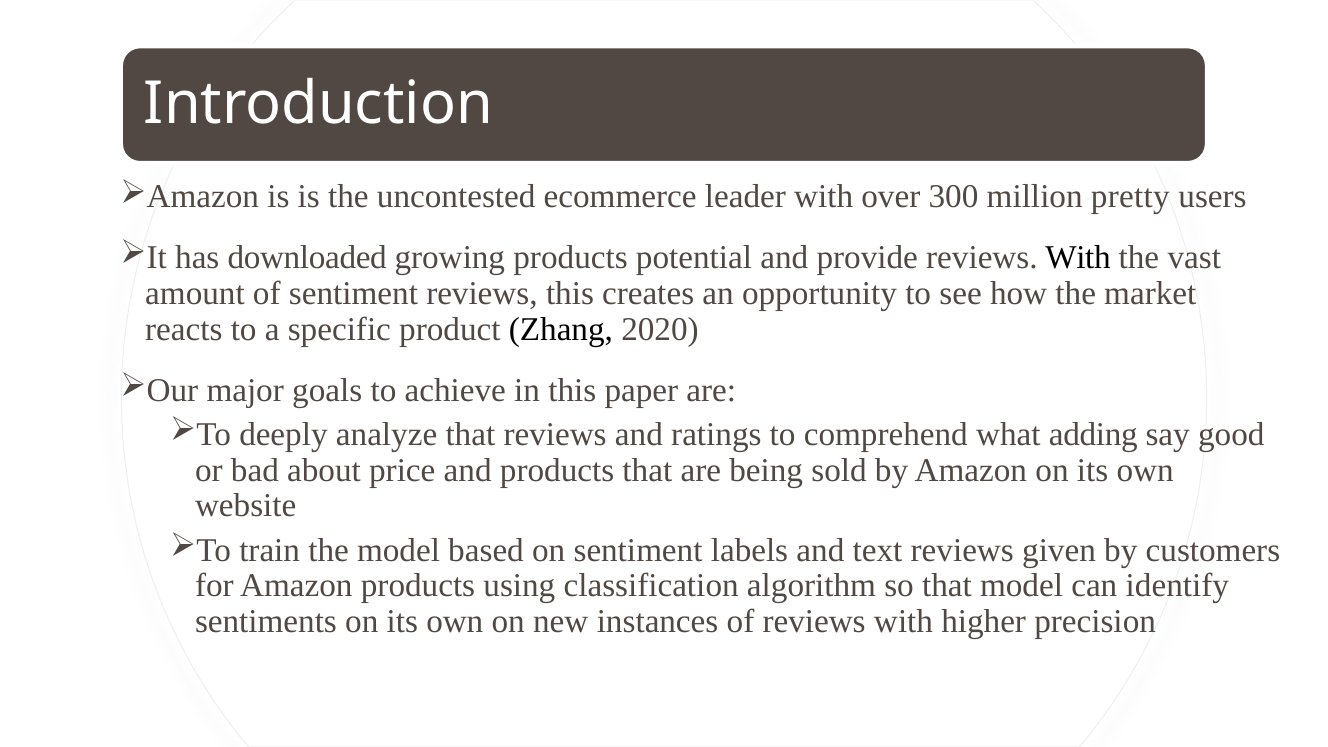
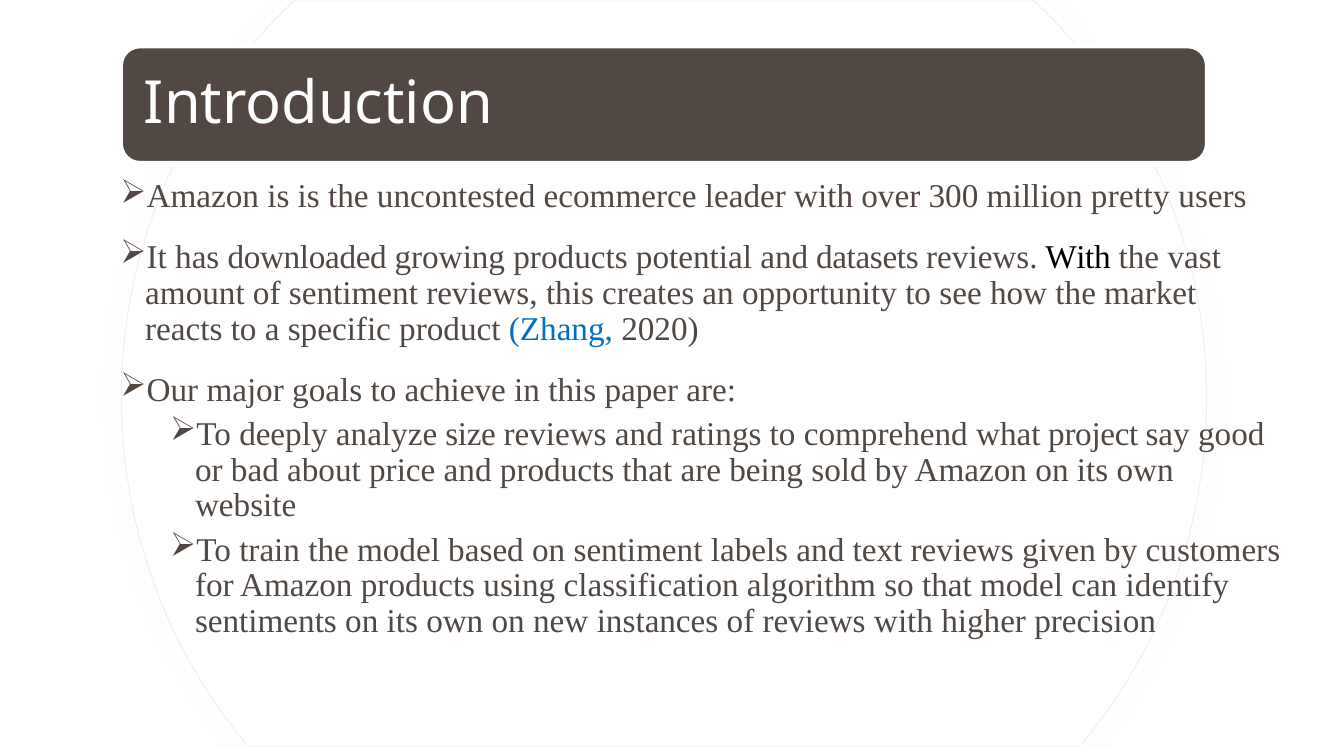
provide: provide -> datasets (867, 258)
Zhang colour: black -> blue (561, 329)
analyze that: that -> size (471, 434)
adding: adding -> project (1093, 434)
